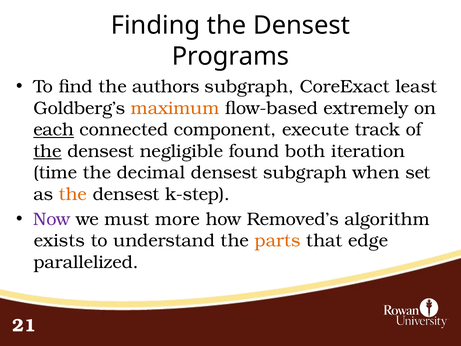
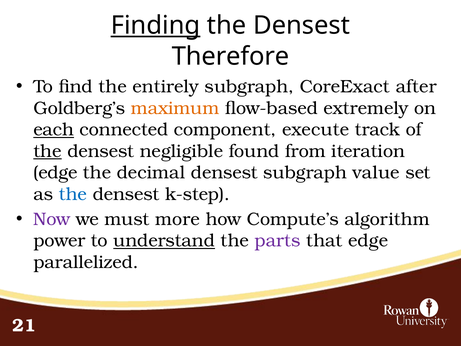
Finding underline: none -> present (156, 25)
Programs: Programs -> Therefore (231, 56)
authors: authors -> entirely (166, 87)
least: least -> after (416, 87)
both: both -> from (305, 151)
time: time -> edge (55, 173)
when: when -> value (376, 173)
the colour: orange -> blue (73, 194)
Removed’s: Removed’s -> Compute’s (293, 219)
exists: exists -> power (59, 241)
understand underline: none -> present (164, 241)
parts colour: orange -> purple (278, 241)
